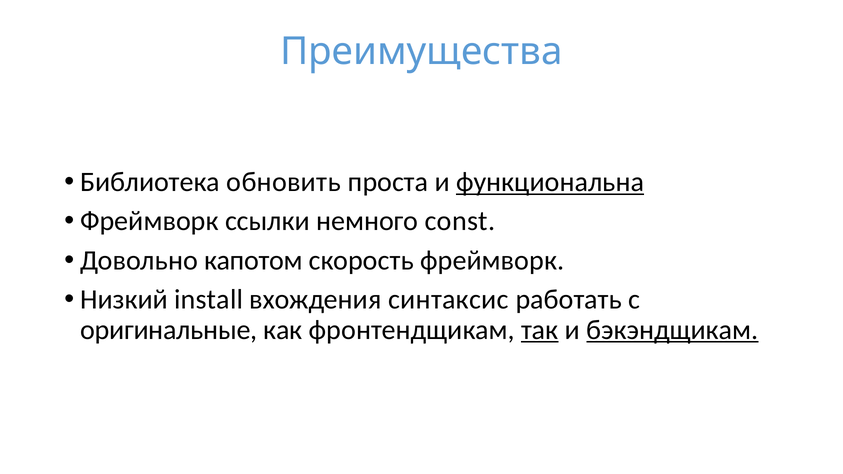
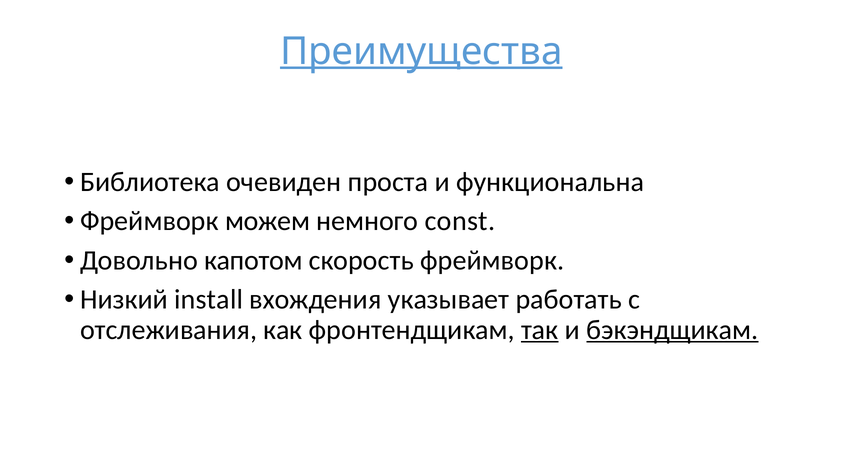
Преимущества underline: none -> present (421, 51)
обновить: обновить -> очевиден (284, 182)
функциональна underline: present -> none (550, 182)
ссылки: ссылки -> можем (268, 221)
синтаксис: синтаксис -> указывает (449, 300)
оригинальные: оригинальные -> отслеживания (169, 330)
